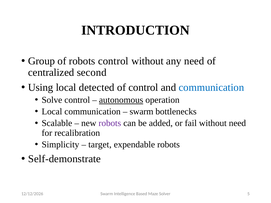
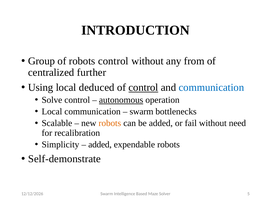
any need: need -> from (194, 61)
second: second -> further (92, 72)
detected: detected -> deduced (97, 88)
control underline: none -> present (143, 88)
robots colour: purple -> orange (110, 123)
target: target -> added (100, 145)
